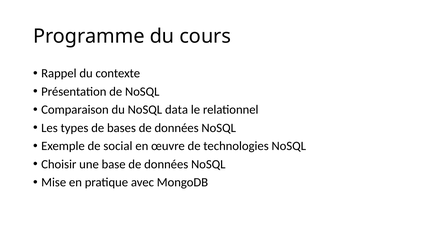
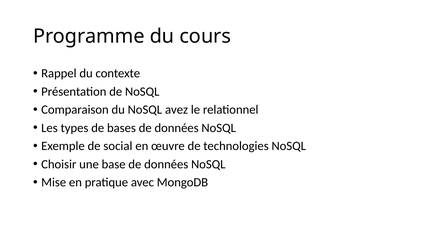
data: data -> avez (177, 110)
